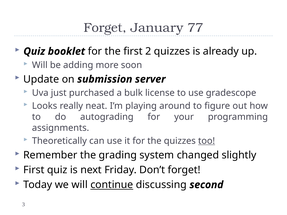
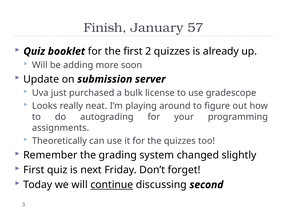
Forget: Forget -> Finish (105, 28)
77: 77 -> 57 (195, 28)
too underline: present -> none (207, 141)
